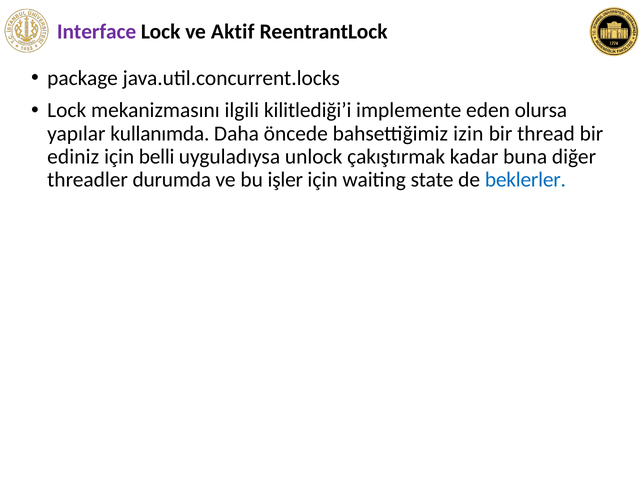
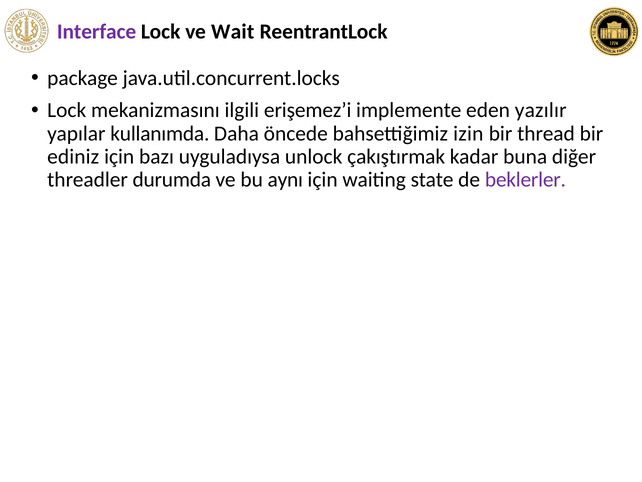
Aktif: Aktif -> Wait (233, 31)
kilitlediği’i: kilitlediği’i -> erişemez’i (308, 110)
olursa: olursa -> yazılır (541, 110)
belli: belli -> bazı (157, 156)
işler: işler -> aynı (285, 179)
beklerler colour: blue -> purple (525, 179)
